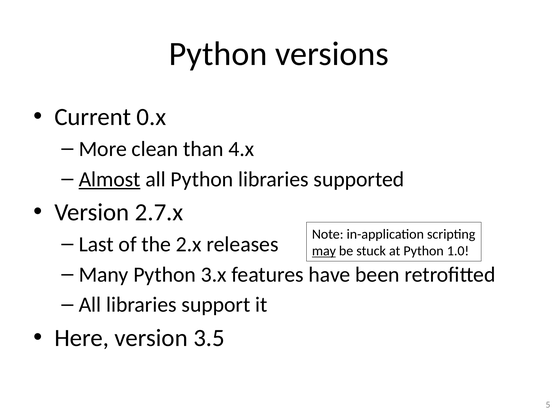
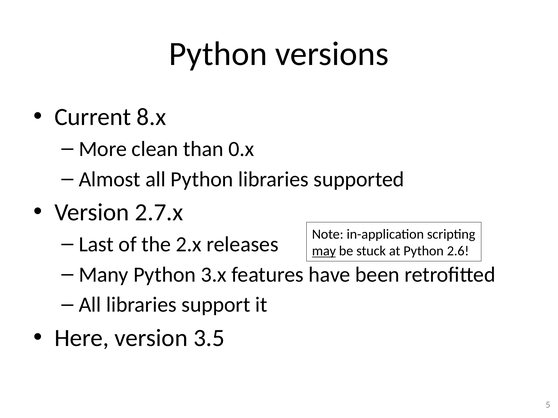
0.x: 0.x -> 8.x (151, 117)
4.x: 4.x -> 0.x (241, 149)
Almost underline: present -> none (110, 179)
1.0: 1.0 -> 2.6 (458, 251)
